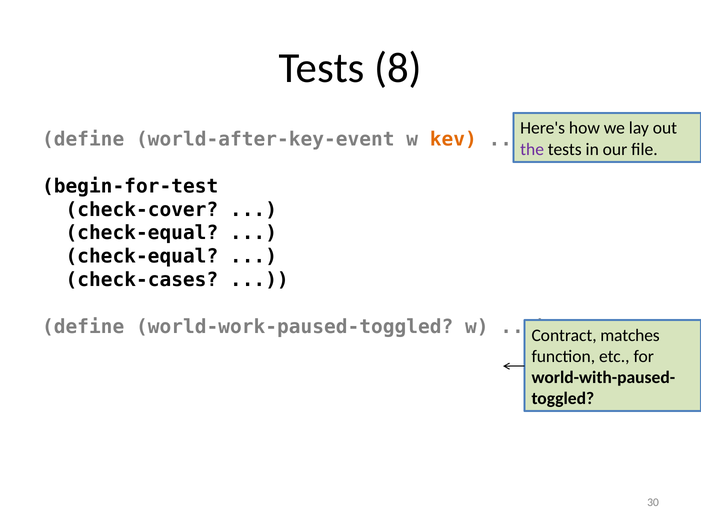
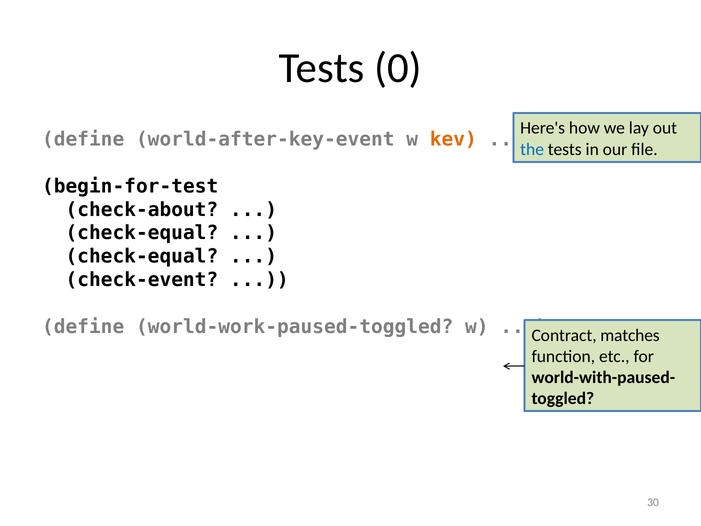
8: 8 -> 0 (398, 68)
the colour: purple -> blue (532, 149)
check-cover: check-cover -> check-about (142, 209)
check-cases: check-cases -> check-event (142, 280)
